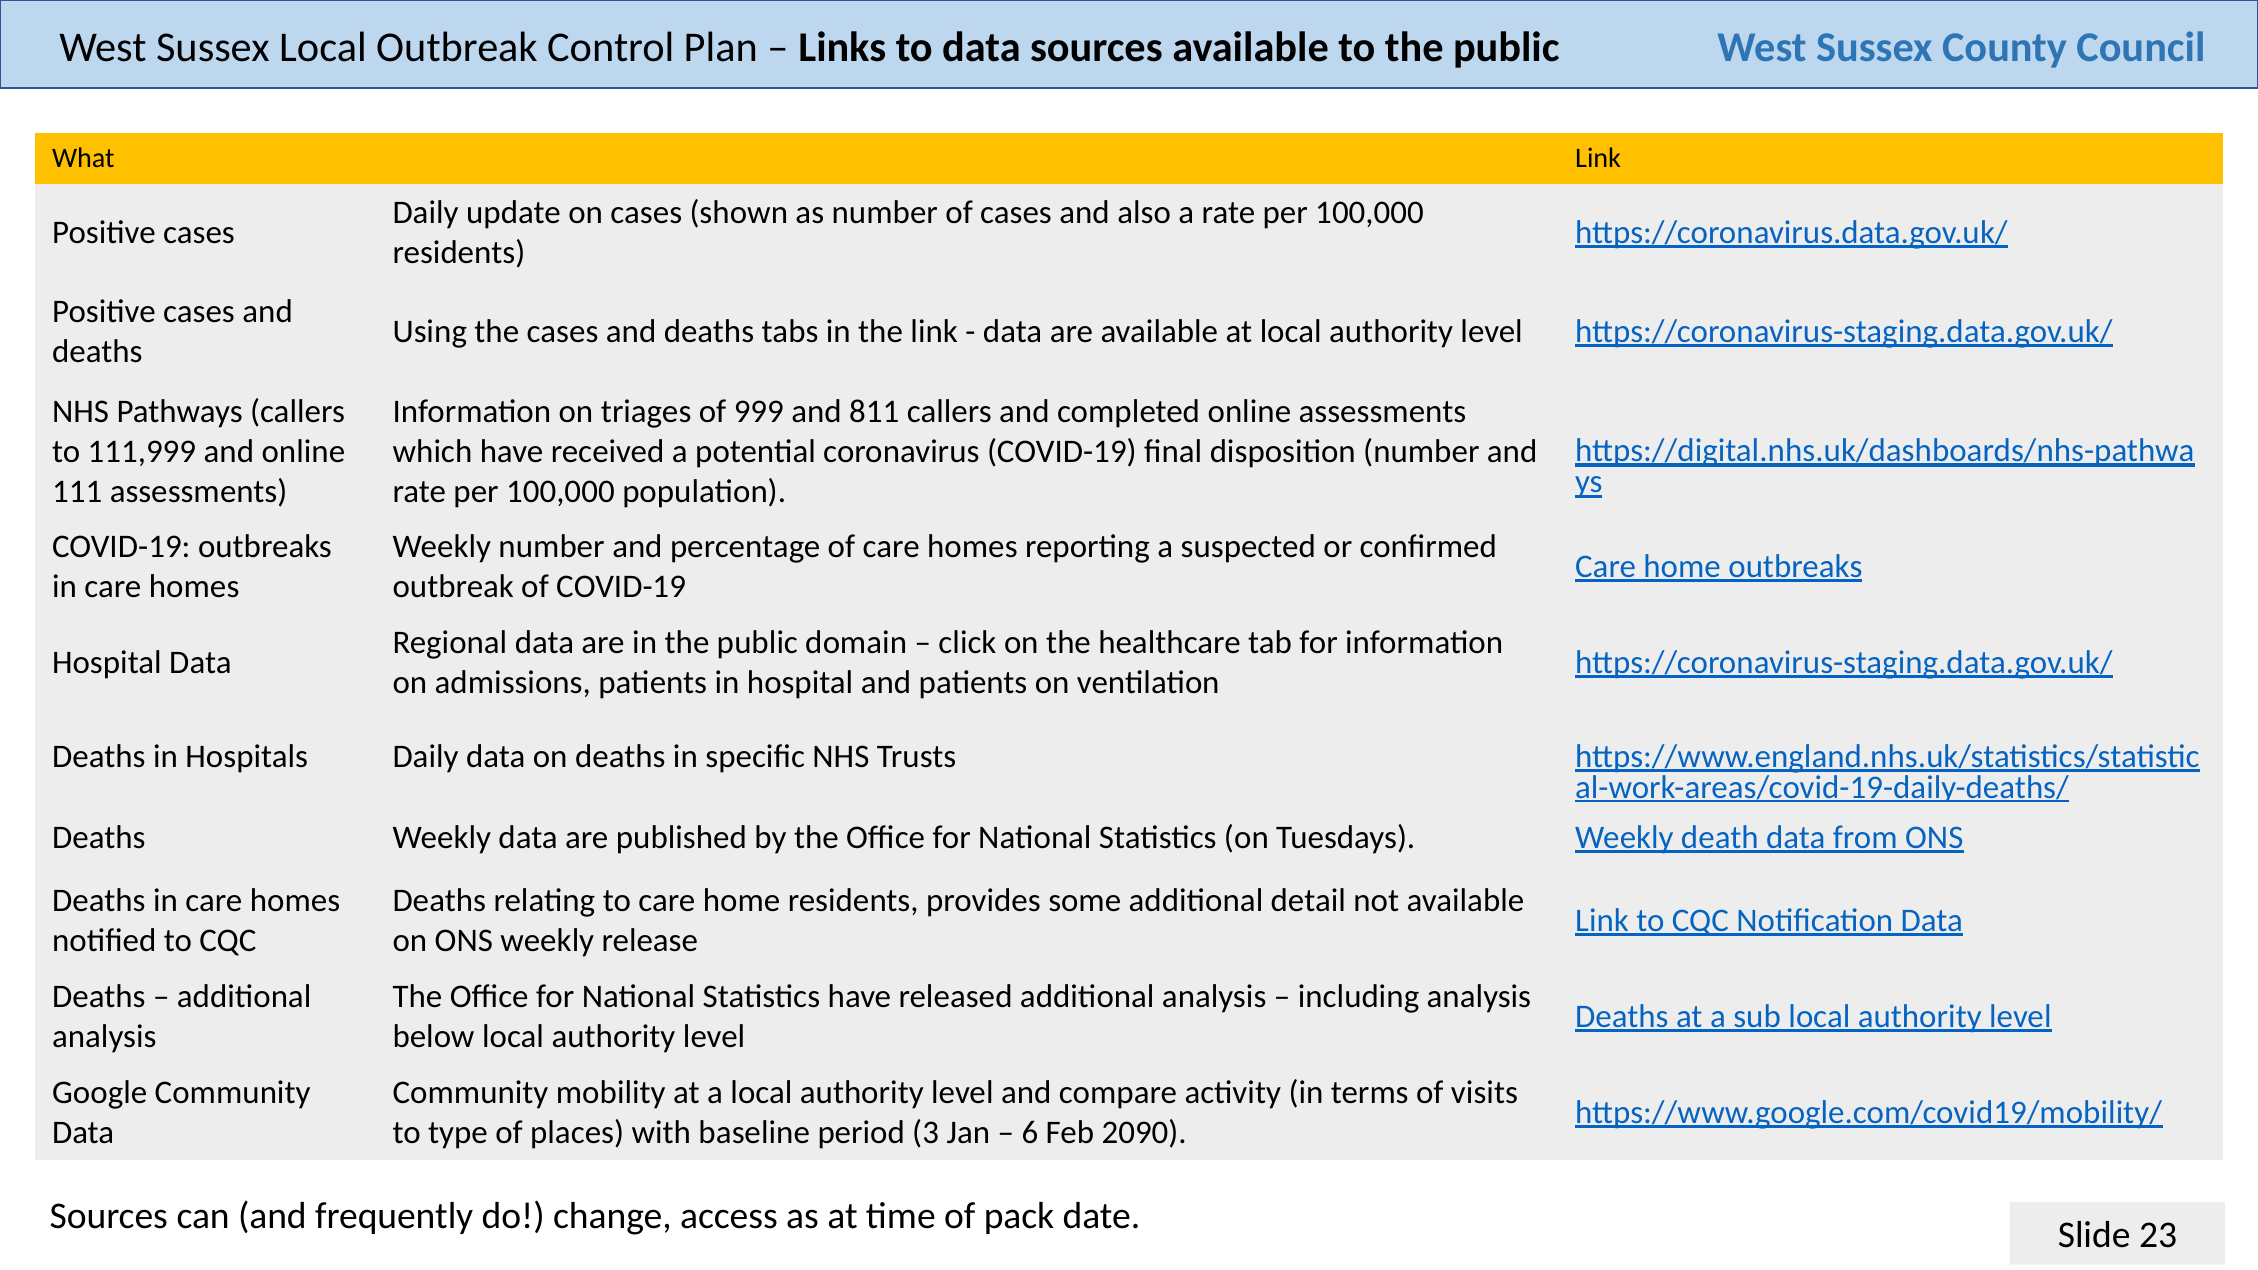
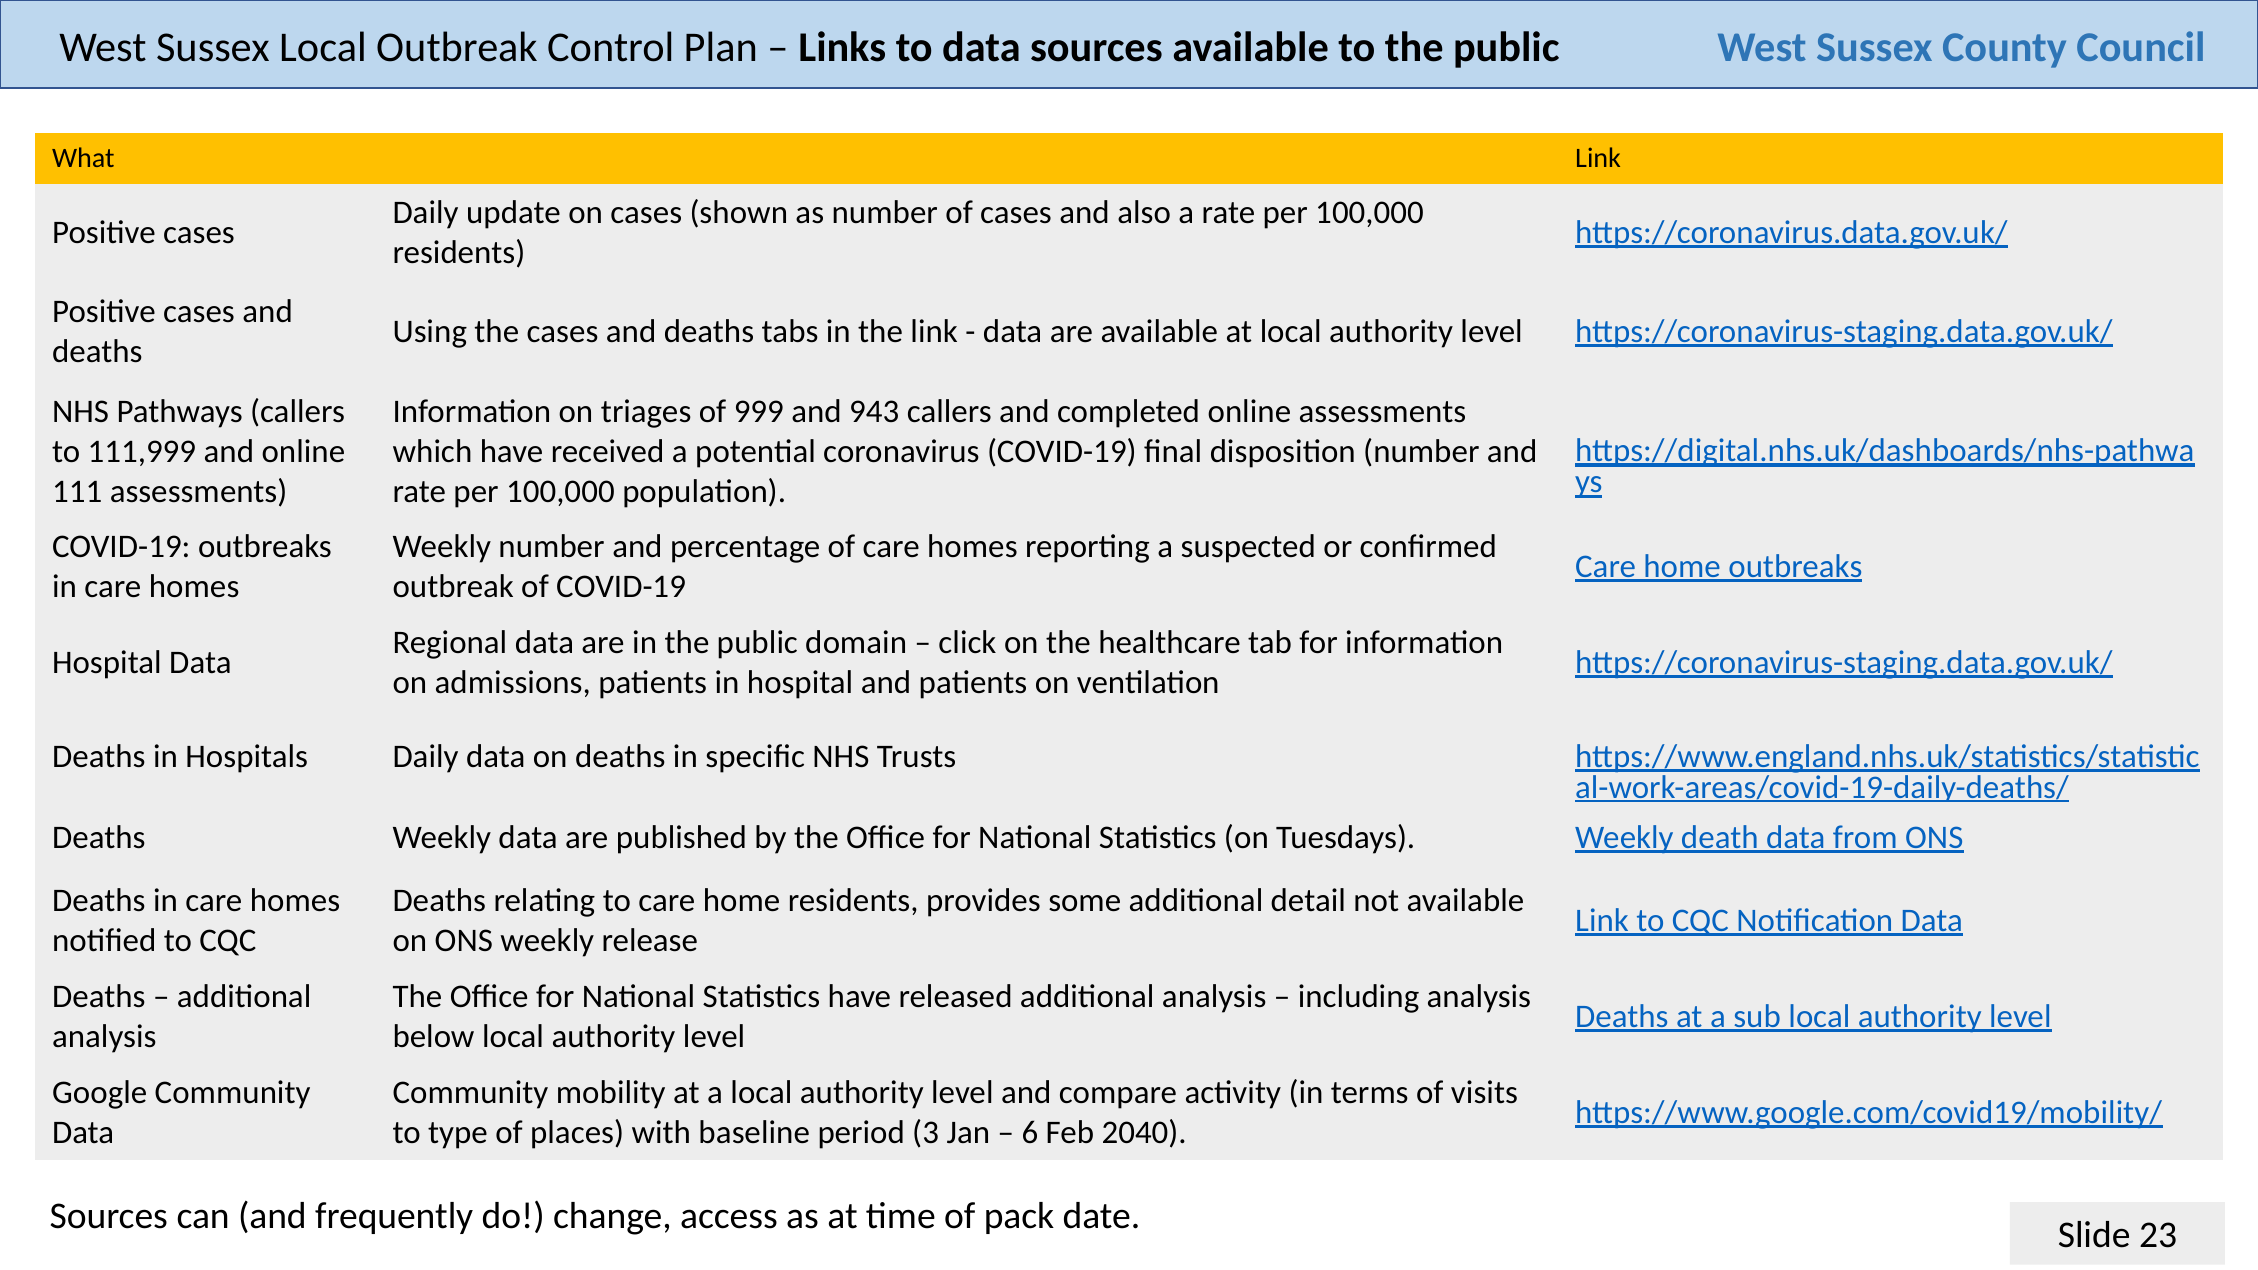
811: 811 -> 943 (874, 411)
2090: 2090 -> 2040 (1144, 1133)
